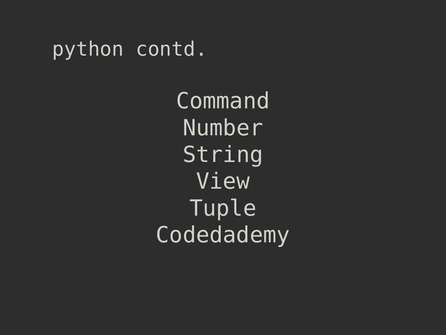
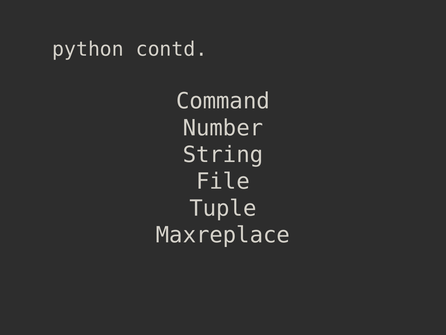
View: View -> File (223, 181)
Codedademy: Codedademy -> Maxreplace (223, 235)
